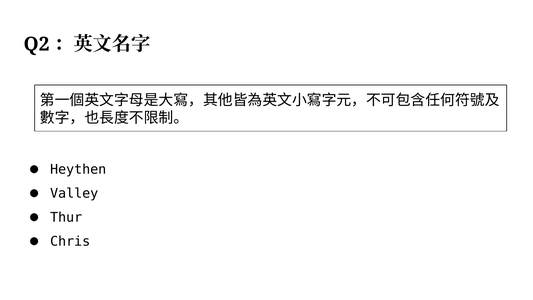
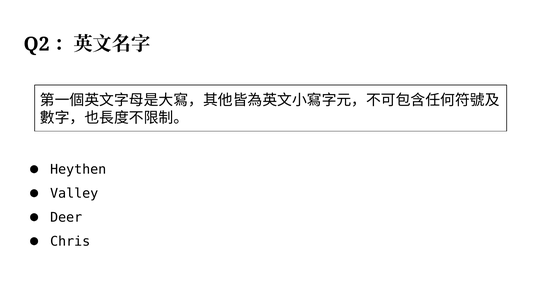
Thur: Thur -> Deer (66, 217)
